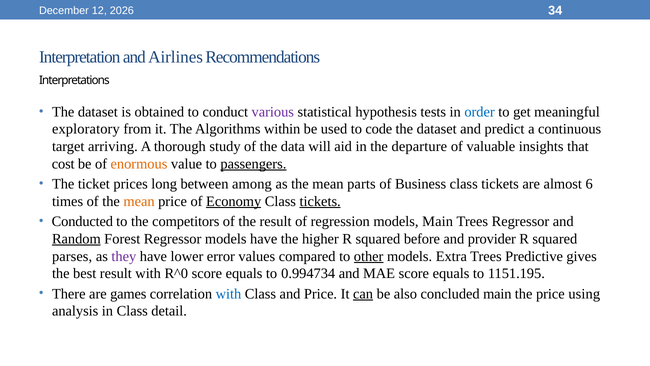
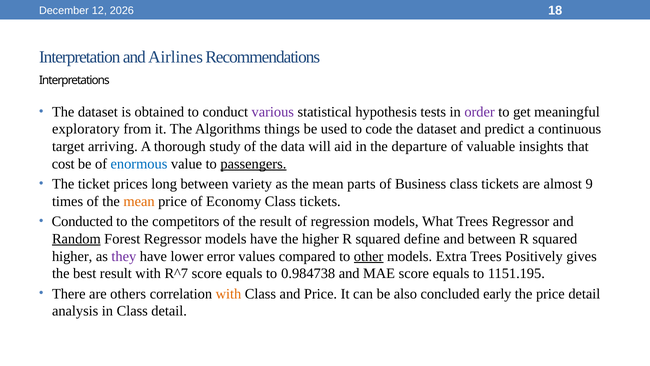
34: 34 -> 18 (555, 11)
order colour: blue -> purple (480, 112)
within: within -> things (282, 129)
enormous colour: orange -> blue (139, 164)
among: among -> variety (252, 184)
6: 6 -> 9 (589, 184)
Economy underline: present -> none (234, 201)
tickets underline: present -> none (320, 201)
models Main: Main -> What (438, 221)
before: before -> define (422, 239)
and provider: provider -> between (492, 239)
parses: parses -> higher (72, 256)
Predictive: Predictive -> Positively (534, 256)
R^0: R^0 -> R^7 (176, 273)
0.994734: 0.994734 -> 0.984738 (308, 273)
games: games -> others (128, 293)
with colour: blue -> orange (228, 293)
can underline: present -> none (363, 293)
concluded main: main -> early (497, 293)
price using: using -> detail (584, 293)
